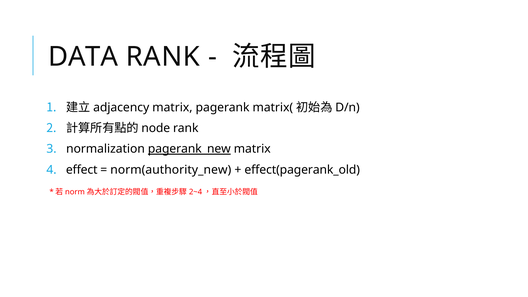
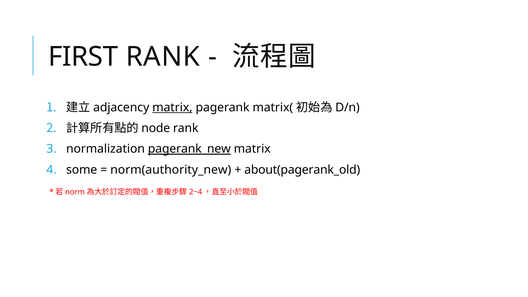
DATA: DATA -> FIRST (83, 57)
matrix underline: none -> present (172, 107)
effect: effect -> some (82, 170)
effect(pagerank_old: effect(pagerank_old -> about(pagerank_old (302, 170)
